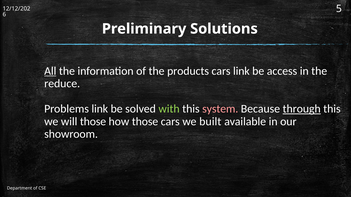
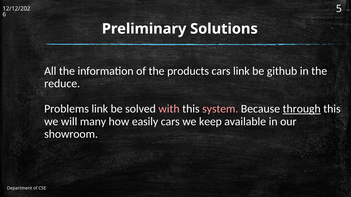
All underline: present -> none (50, 71)
access: access -> github (282, 71)
with colour: light green -> pink (169, 109)
will those: those -> many (93, 122)
how those: those -> easily (145, 122)
built: built -> keep (210, 122)
